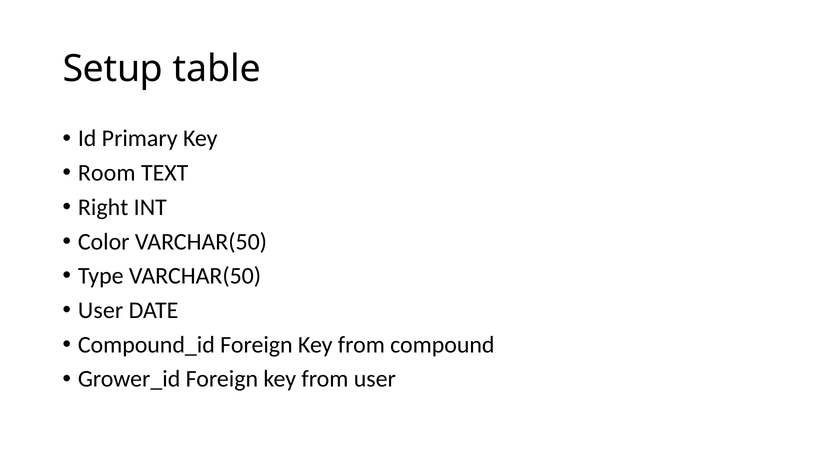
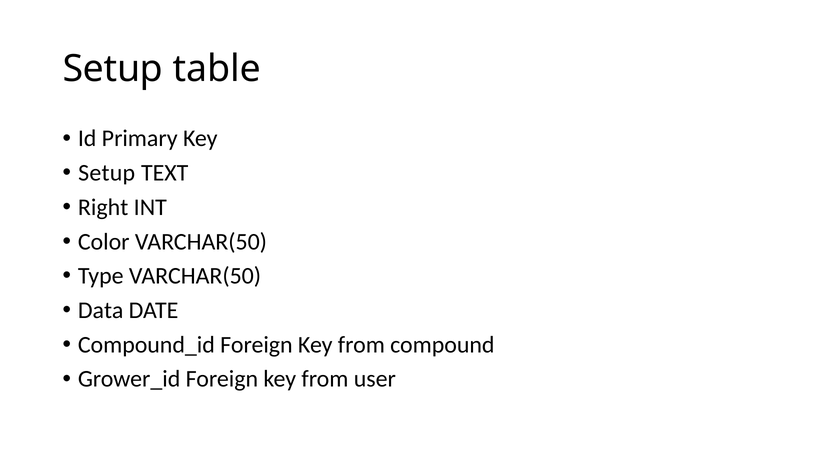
Room: Room -> Setup (107, 173)
User: User -> Data (101, 311)
